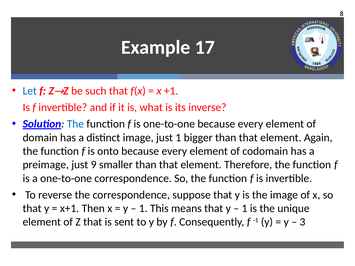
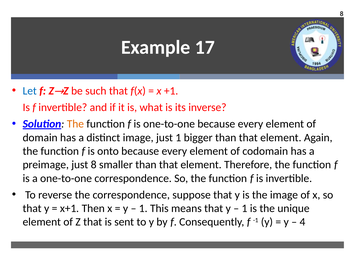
The colour: blue -> orange (75, 124)
just 9: 9 -> 8 (94, 165)
3: 3 -> 4 (302, 222)
